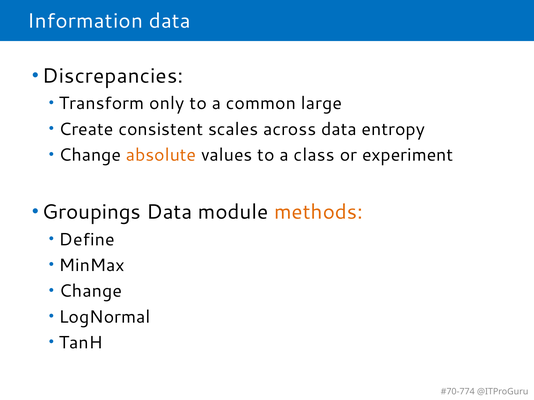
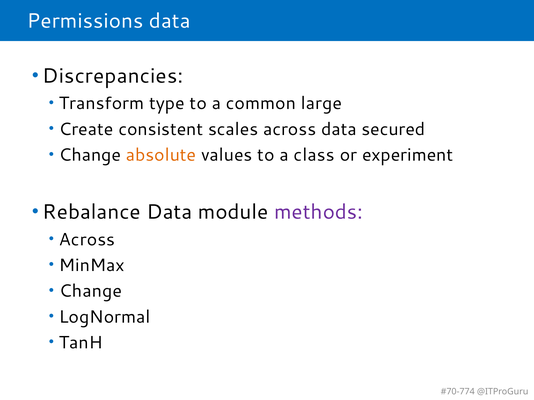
Information: Information -> Permissions (85, 21)
only: only -> type (167, 104)
entropy: entropy -> secured (393, 129)
Groupings: Groupings -> Rebalance (91, 212)
methods colour: orange -> purple (319, 212)
Define: Define -> Across (87, 240)
